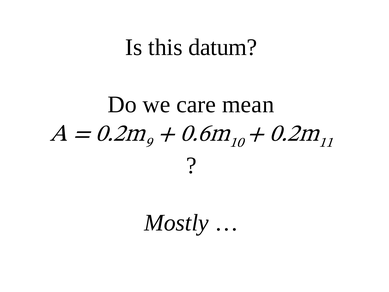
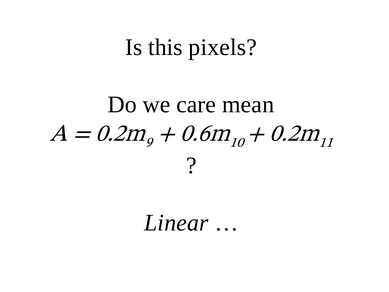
datum: datum -> pixels (223, 47)
Mostly: Mostly -> Linear (176, 223)
